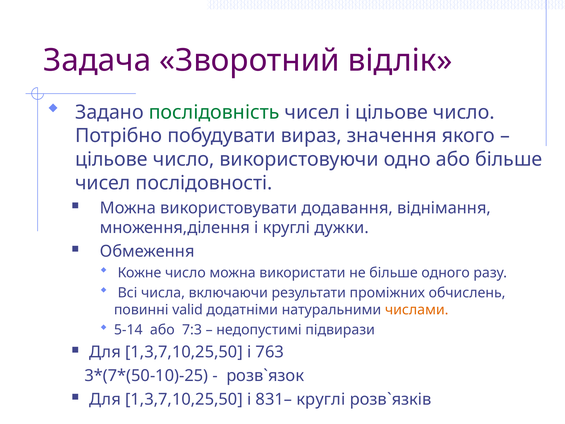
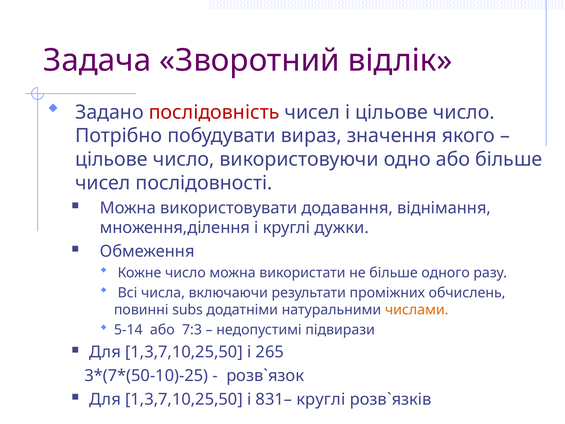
послідовність colour: green -> red (214, 112)
valid: valid -> subs (188, 310)
763: 763 -> 265 (270, 352)
